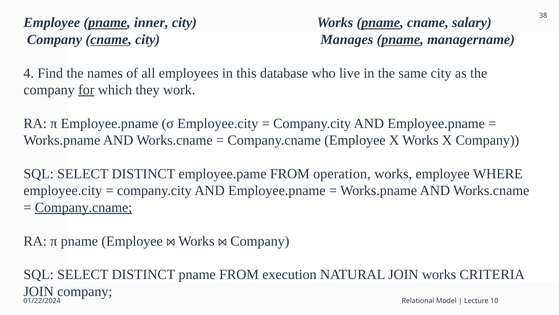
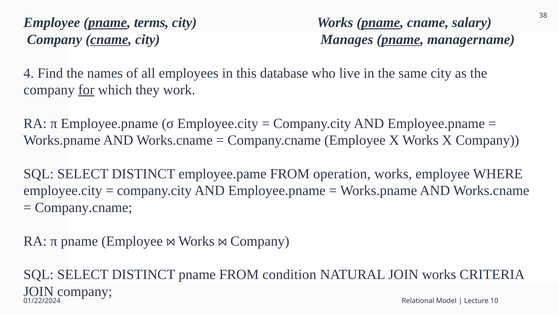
inner: inner -> terms (151, 23)
Company.cname underline: present -> none (83, 207)
execution: execution -> condition (289, 274)
